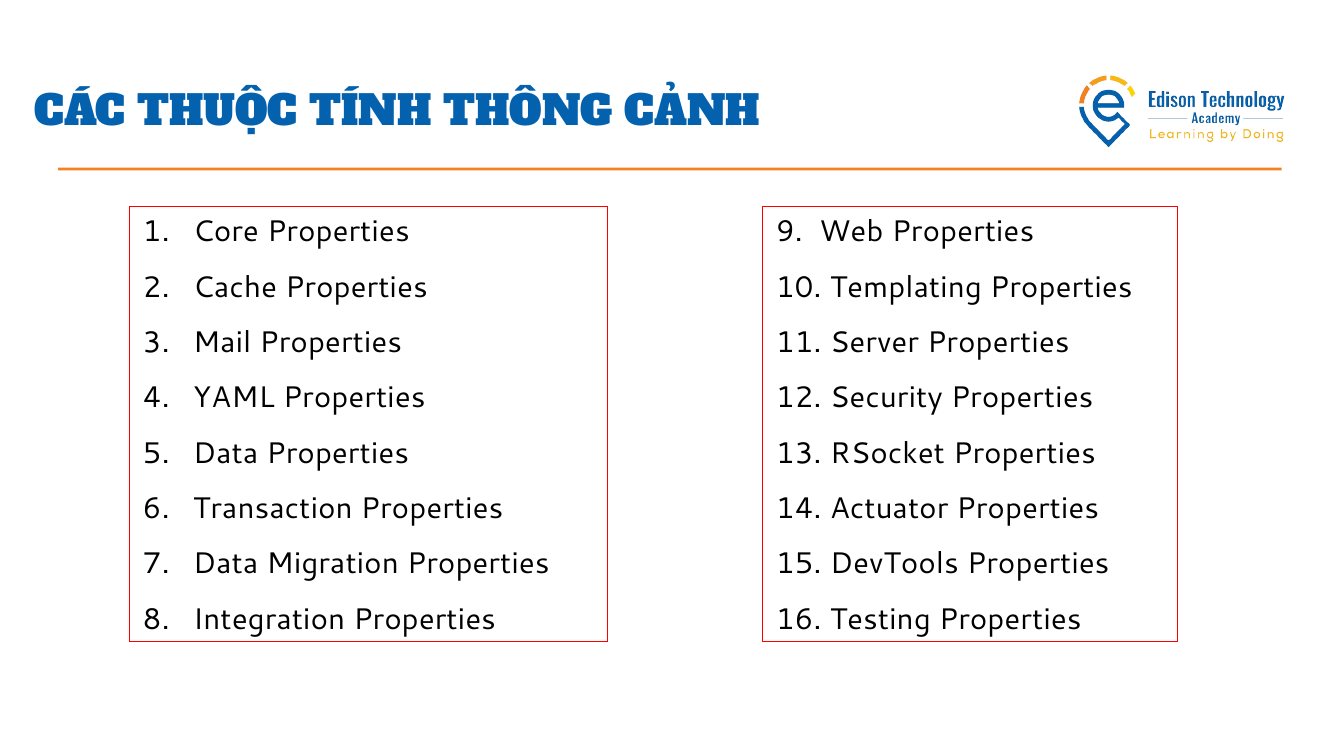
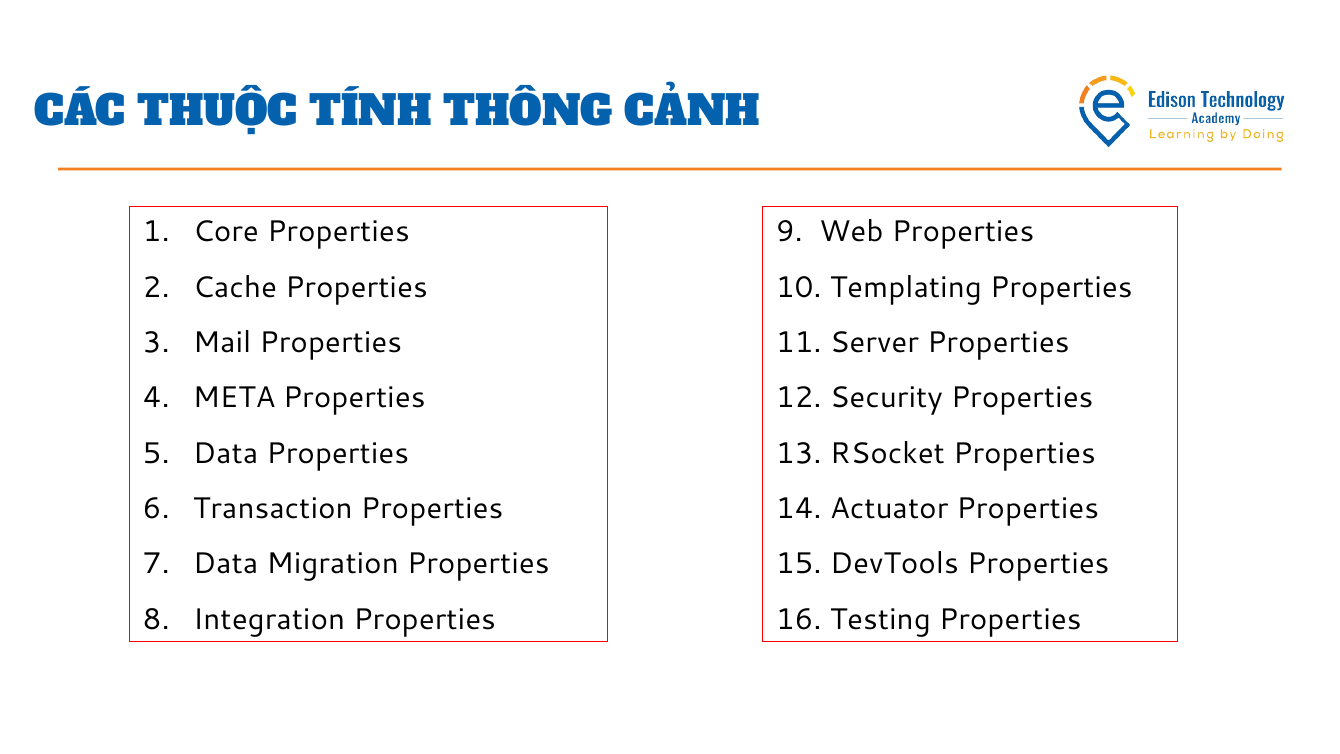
YAML: YAML -> META (234, 398)
